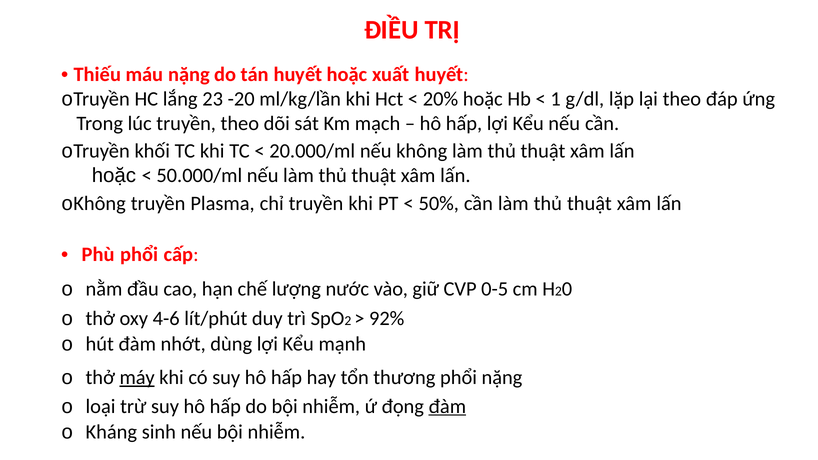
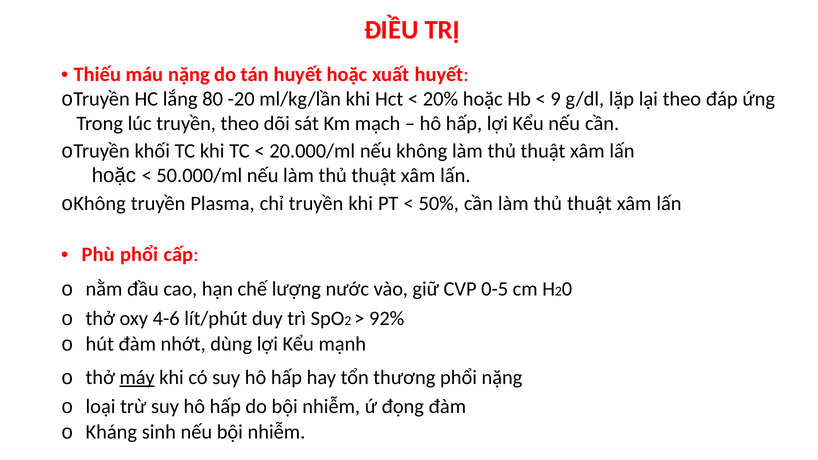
23: 23 -> 80 (213, 99)
1: 1 -> 9 (556, 99)
đàm underline: present -> none (447, 406)
